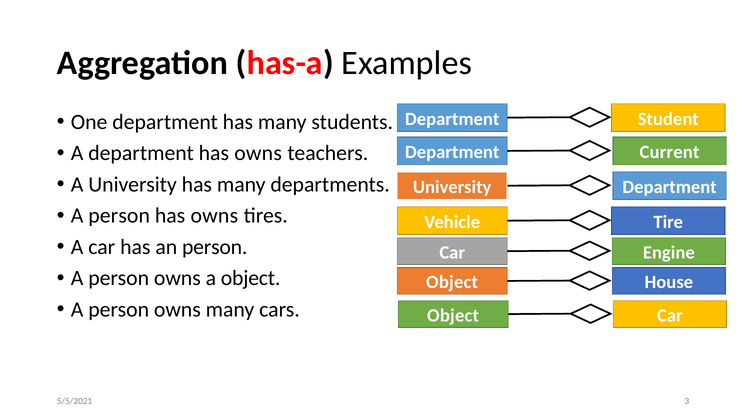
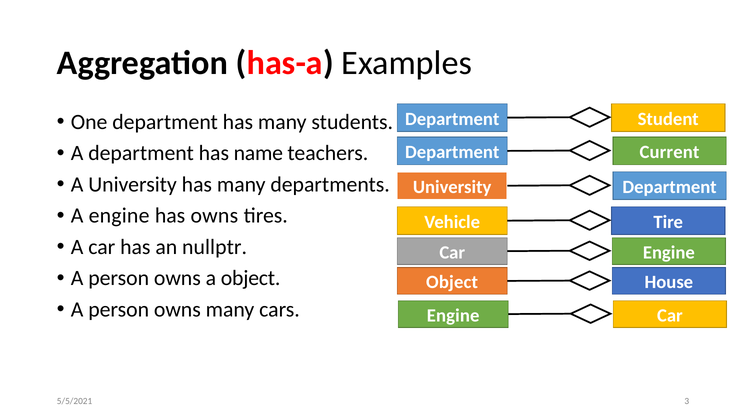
department has owns: owns -> name (258, 153)
person: person -> engine (119, 216)
an person: person -> nullptr (215, 247)
Object: Object -> Engine (453, 315)
